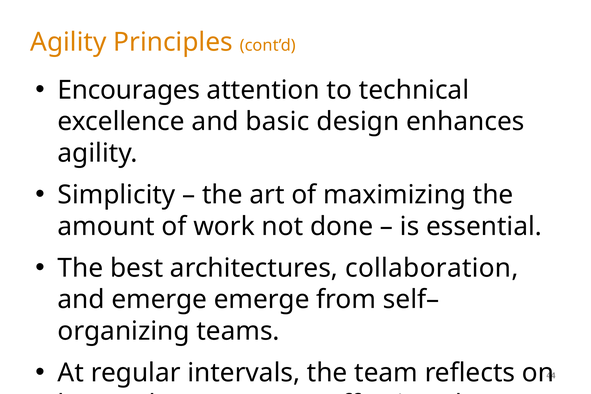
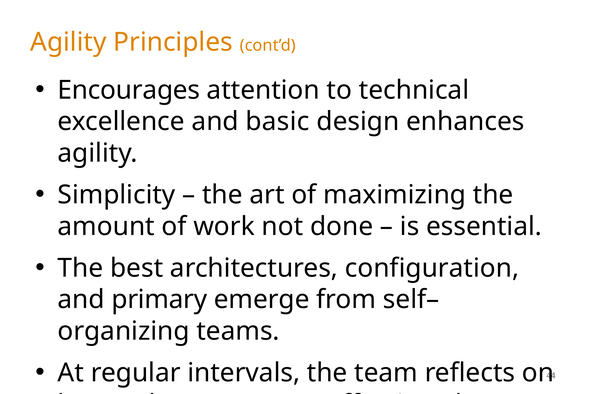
collaboration: collaboration -> configuration (432, 268)
and emerge: emerge -> primary (159, 300)
